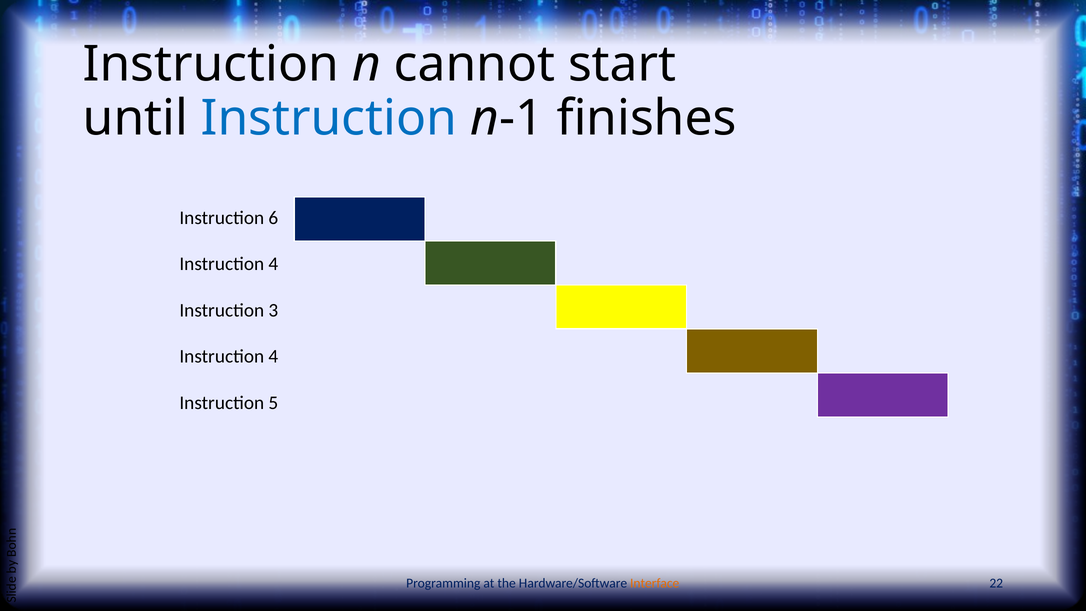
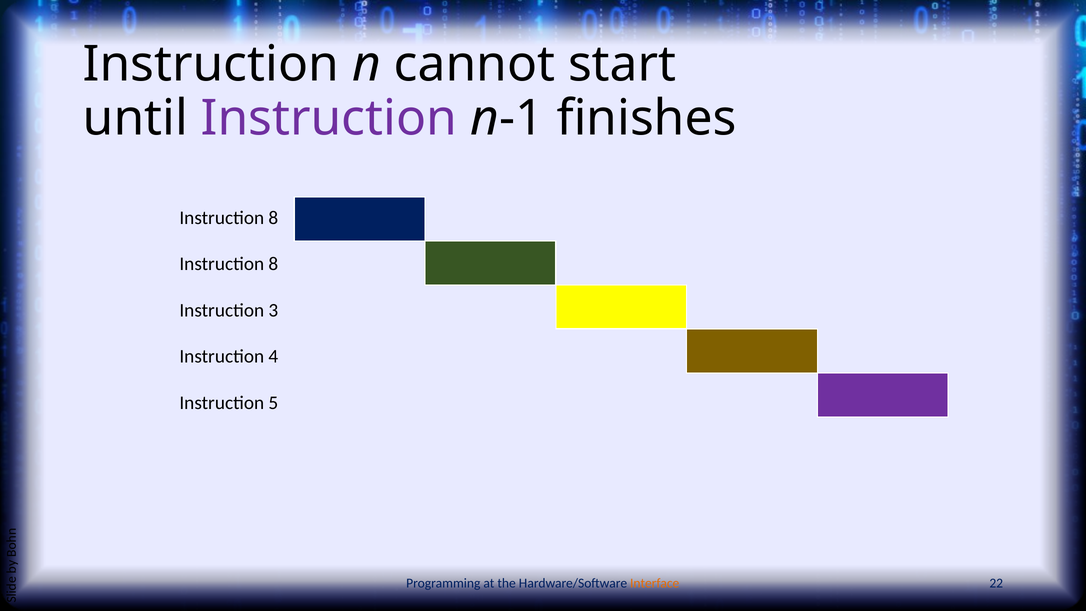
Instruction colour: blue -> purple (329, 118)
6: 6 -> 8 (273, 218)
4: 4 -> 8 (273, 264)
